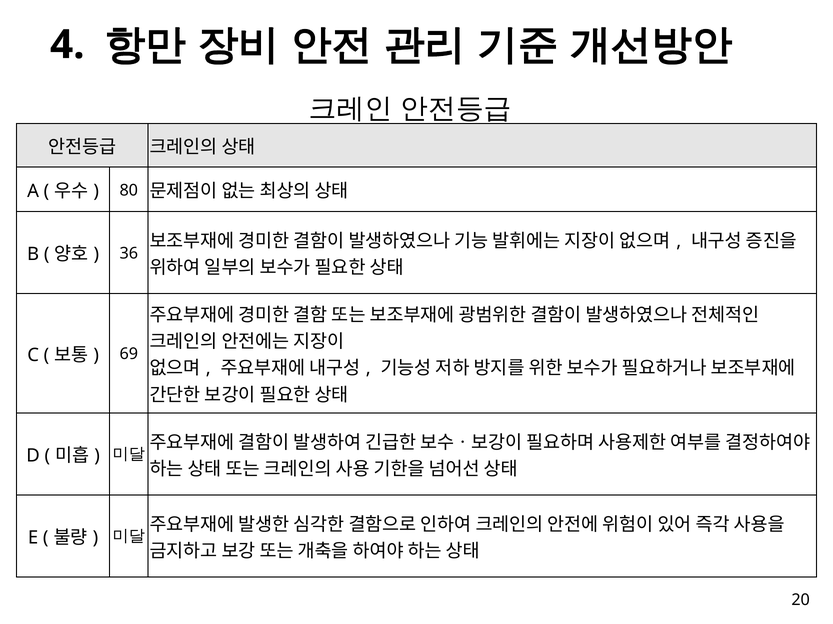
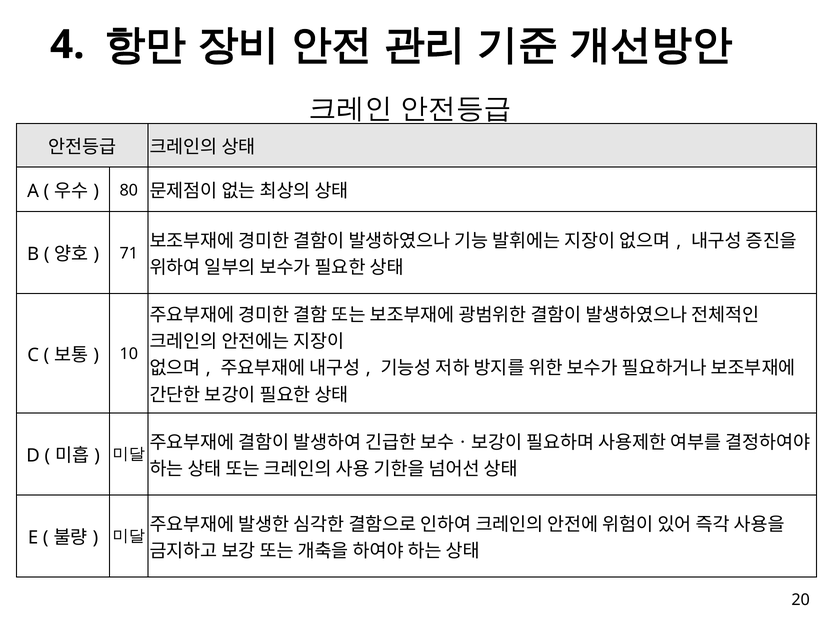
36: 36 -> 71 (129, 254)
69: 69 -> 10 (129, 355)
